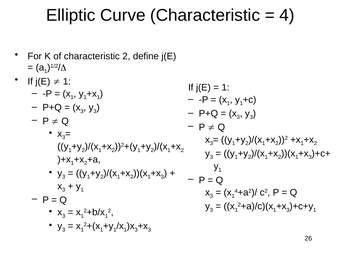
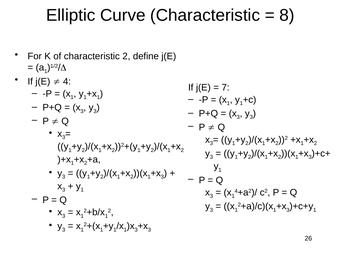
4: 4 -> 8 (287, 15)
1: 1 -> 4 (67, 82)
1: 1 -> 7 (226, 88)
